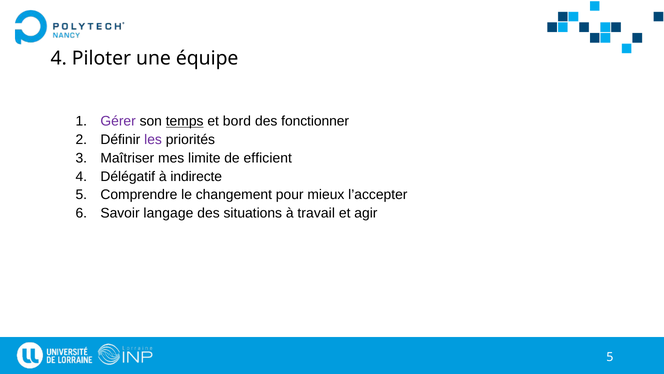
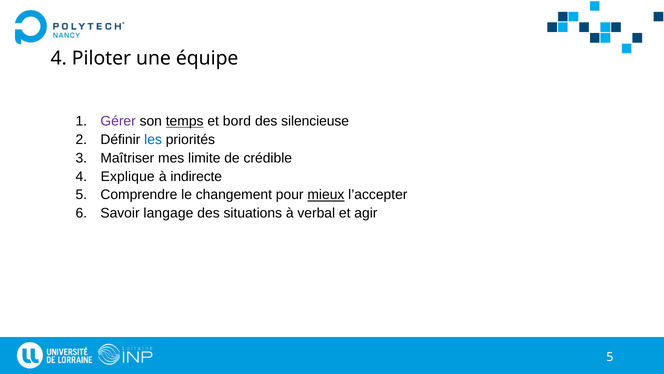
fonctionner: fonctionner -> silencieuse (315, 121)
les colour: purple -> blue (153, 139)
efficient: efficient -> crédible (268, 158)
Délégatif: Délégatif -> Explique (128, 176)
mieux underline: none -> present (326, 195)
travail: travail -> verbal (316, 213)
